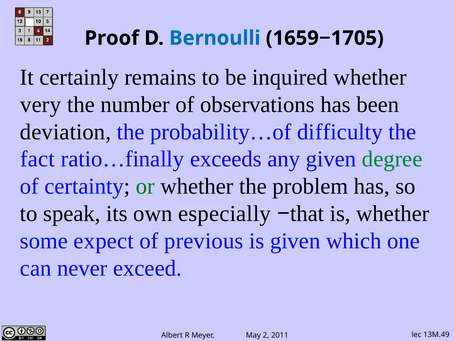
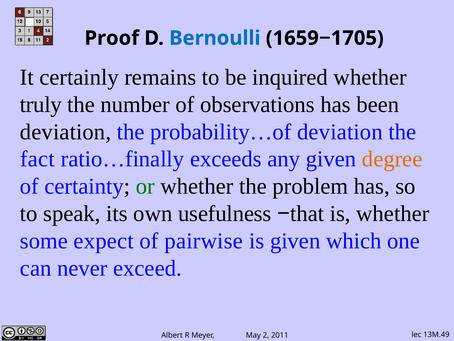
very: very -> truly (41, 104)
probability…of difficulty: difficulty -> deviation (340, 132)
degree colour: green -> orange (392, 159)
especially: especially -> usefulness (225, 213)
previous: previous -> pairwise (204, 241)
